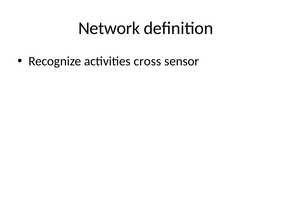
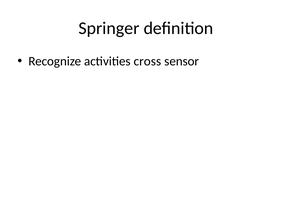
Network: Network -> Springer (109, 28)
